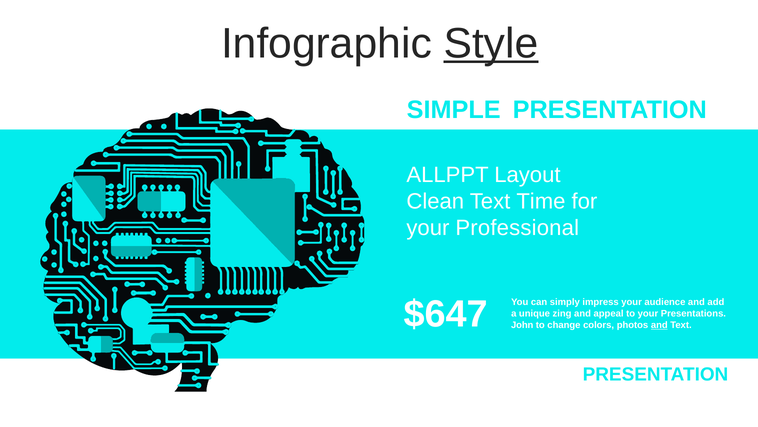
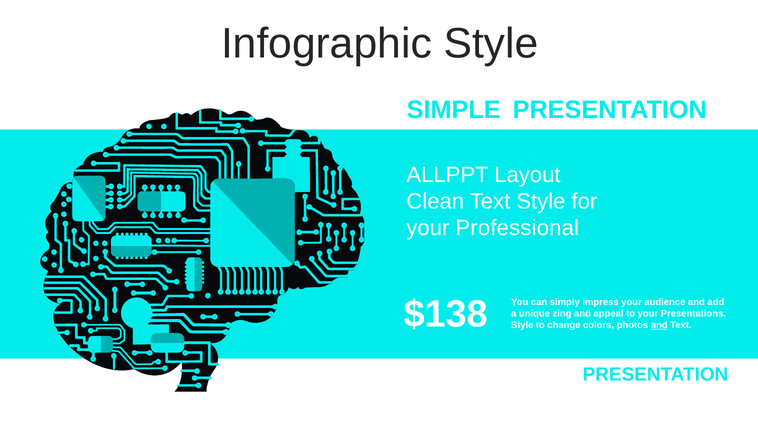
Style underline: present -> none (491, 43)
Text Time: Time -> Style (541, 201)
$647: $647 -> $138 (446, 314)
John: John -> Style (522, 325)
